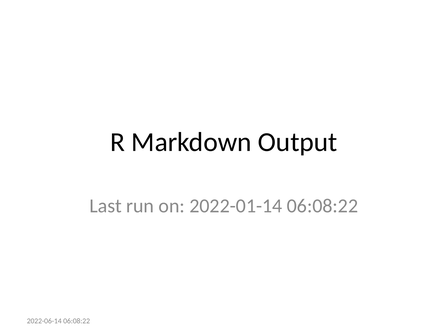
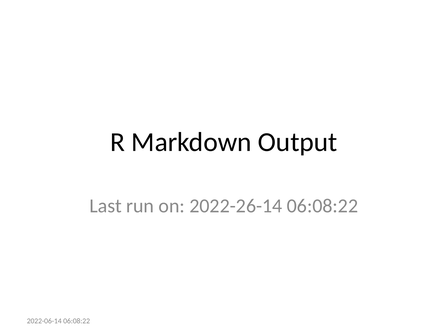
2022-01-14: 2022-01-14 -> 2022-26-14 (236, 206)
